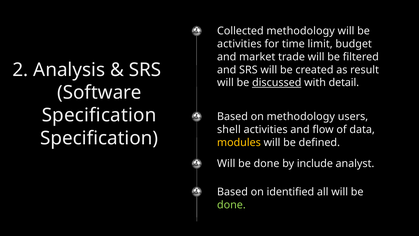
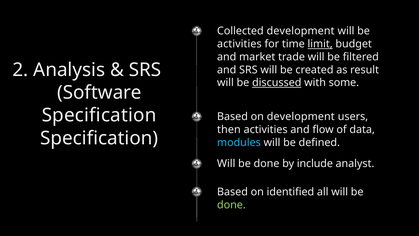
Collected methodology: methodology -> development (301, 31)
limit underline: none -> present (320, 44)
detail: detail -> some (344, 83)
on methodology: methodology -> development (301, 116)
shell: shell -> then (229, 129)
modules colour: yellow -> light blue (239, 142)
